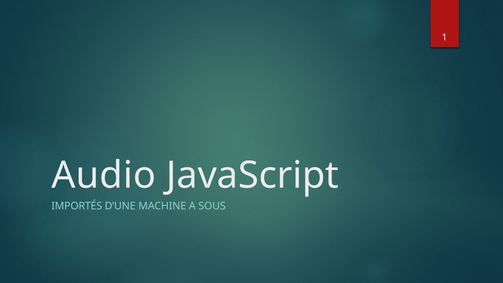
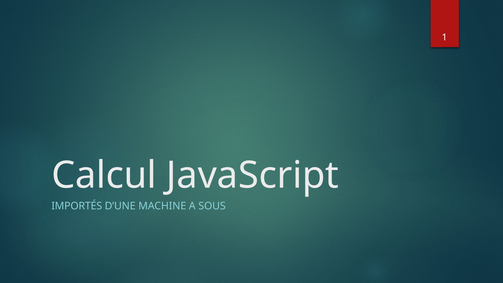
Audio: Audio -> Calcul (104, 175)
